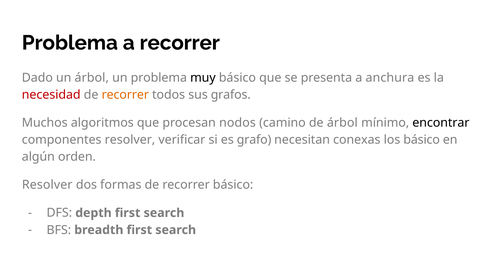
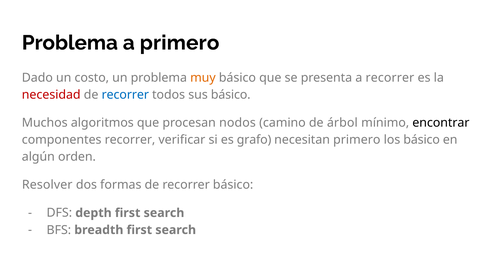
a recorrer: recorrer -> primero (180, 43)
un árbol: árbol -> costo (92, 78)
muy colour: black -> orange (203, 78)
a anchura: anchura -> recorrer (390, 78)
recorrer colour: orange -> blue (125, 95)
sus grafos: grafos -> básico (231, 95)
componentes resolver: resolver -> recorrer (130, 140)
necesitan conexas: conexas -> primero (357, 140)
